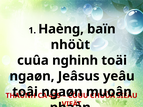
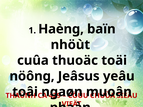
nghinh: nghinh -> thuoäc (75, 61)
ngaøn: ngaøn -> nöông (32, 76)
